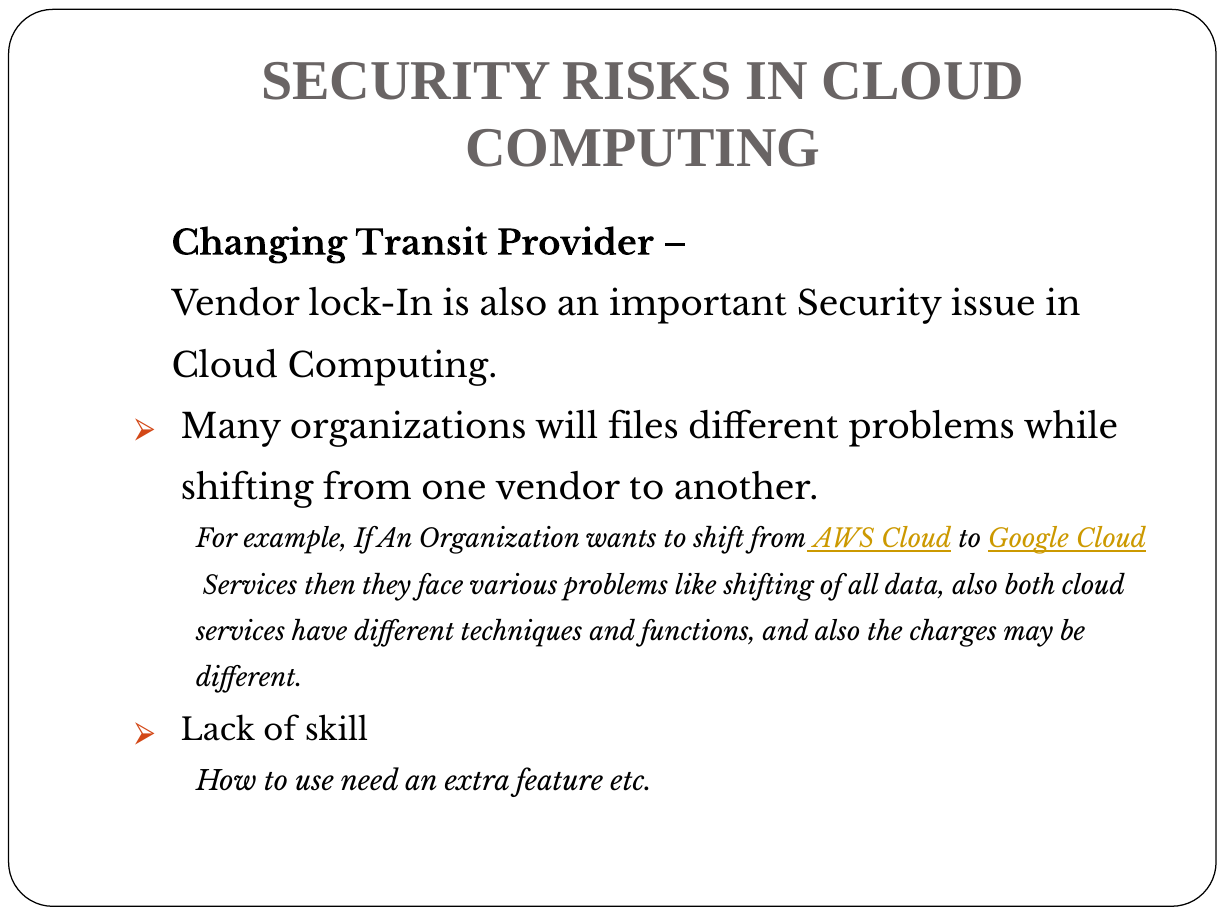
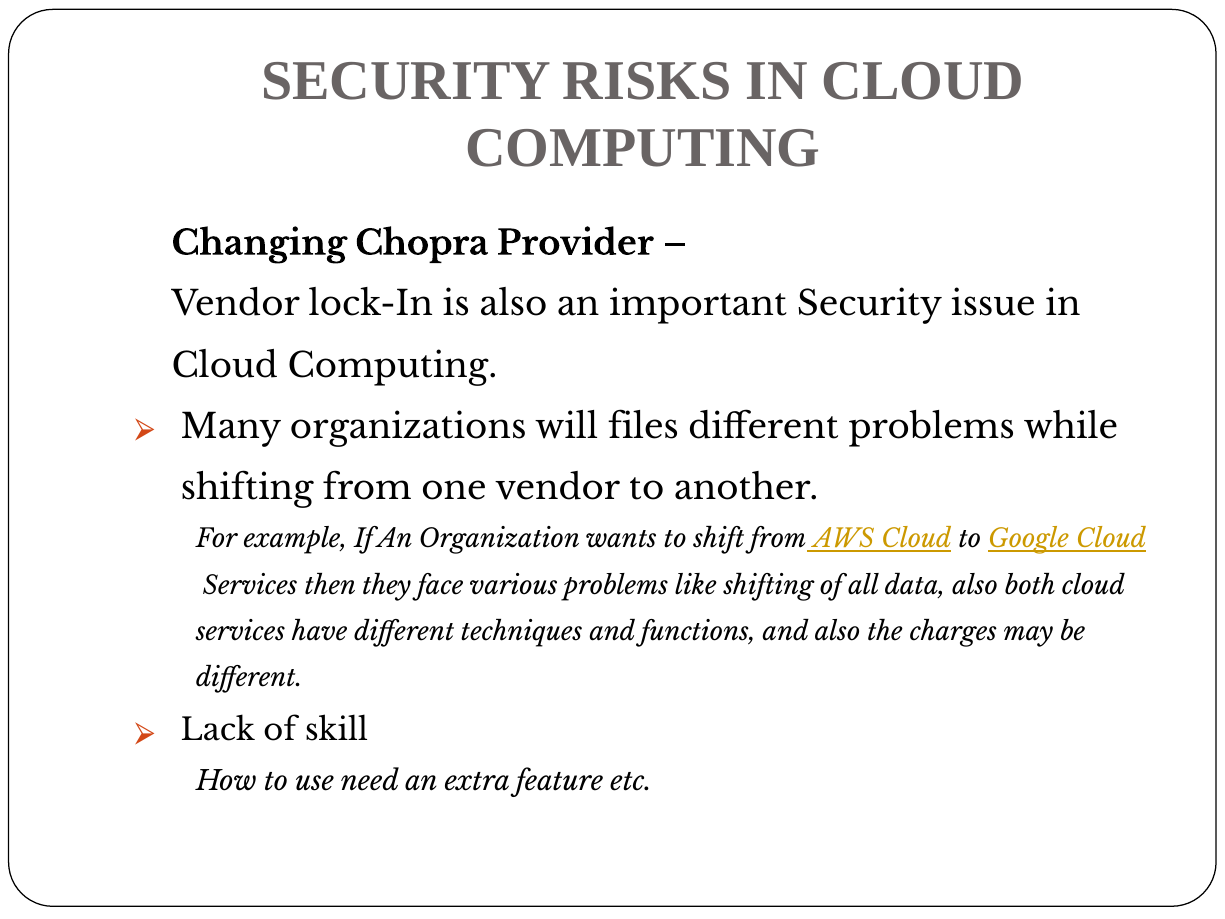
Transit: Transit -> Chopra (422, 243)
